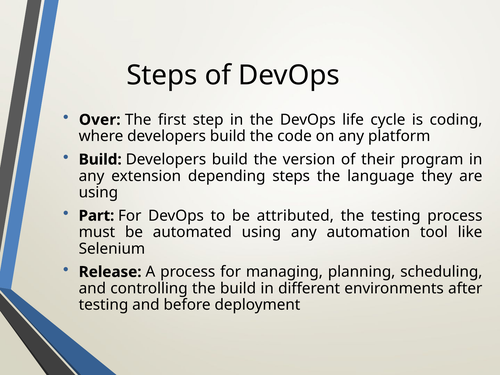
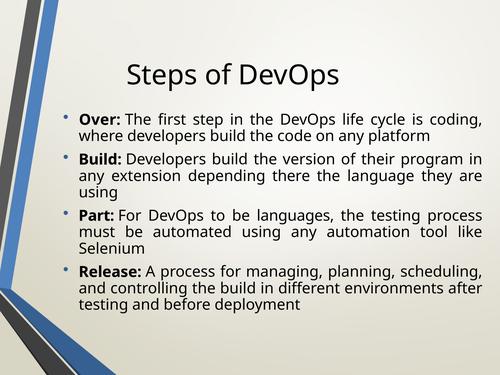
depending steps: steps -> there (291, 176)
attributed: attributed -> languages (295, 216)
